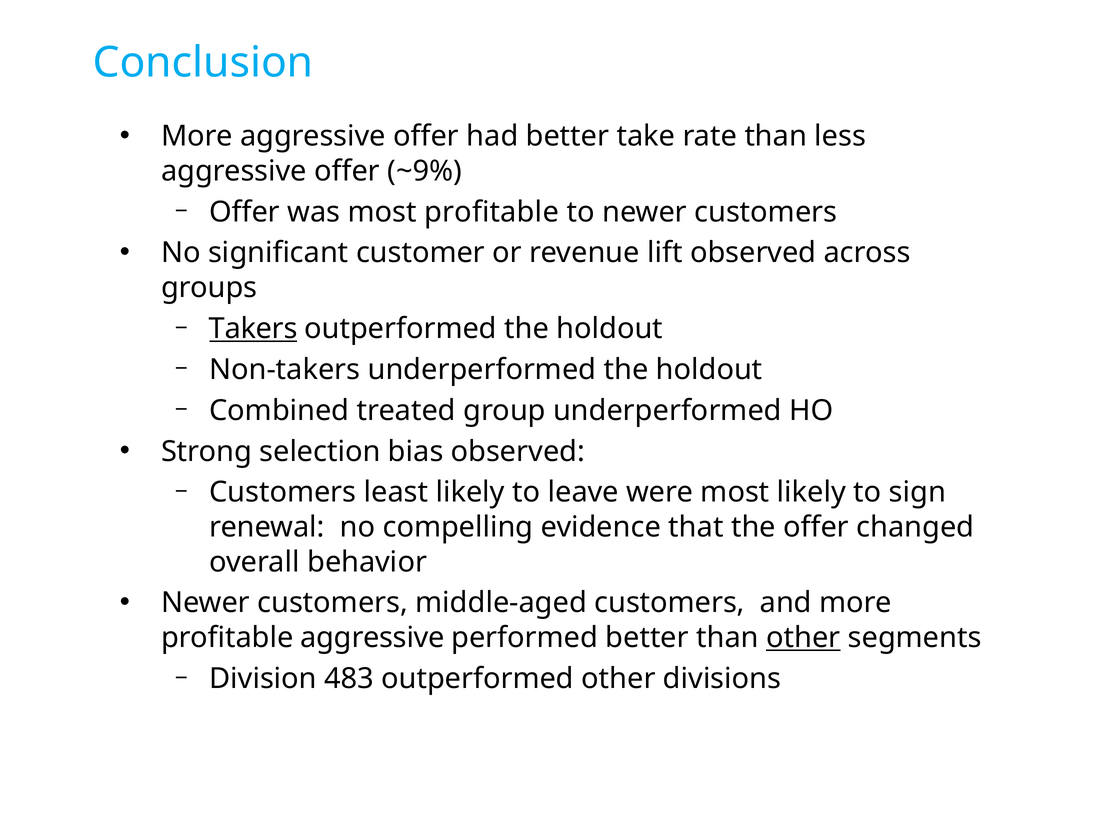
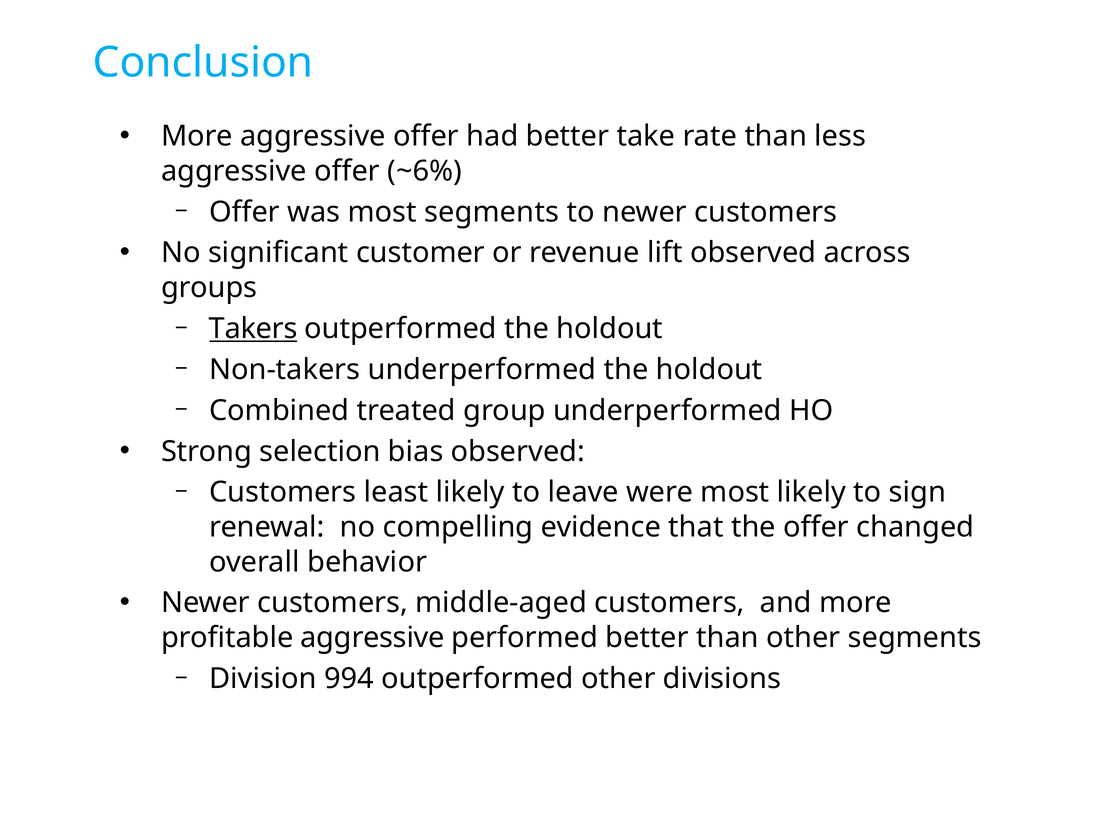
~9%: ~9% -> ~6% (425, 171)
most profitable: profitable -> segments (492, 212)
other underline: present -> none (803, 638)
483: 483 -> 994 (349, 679)
